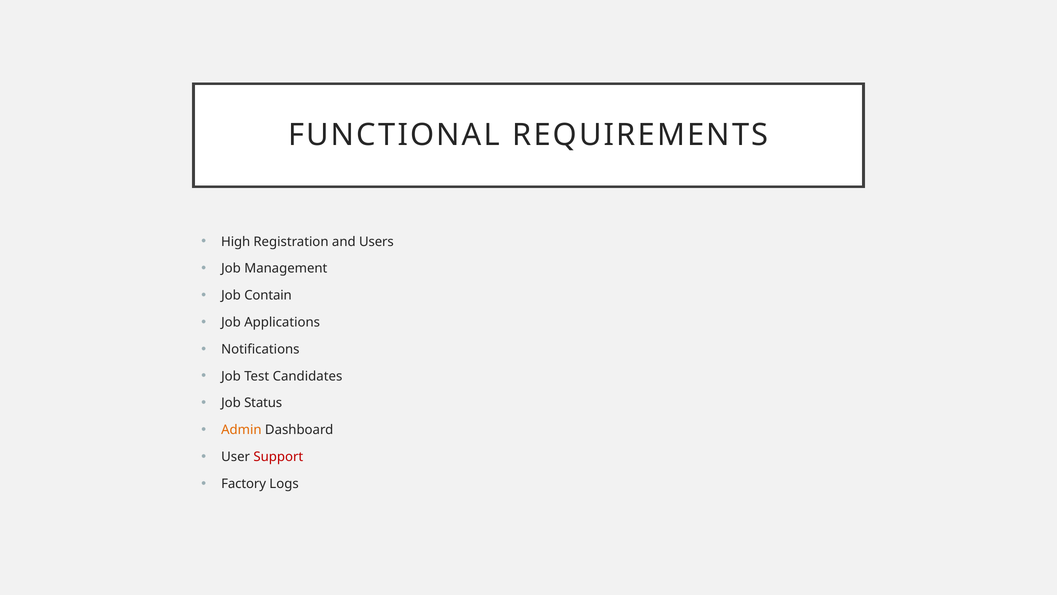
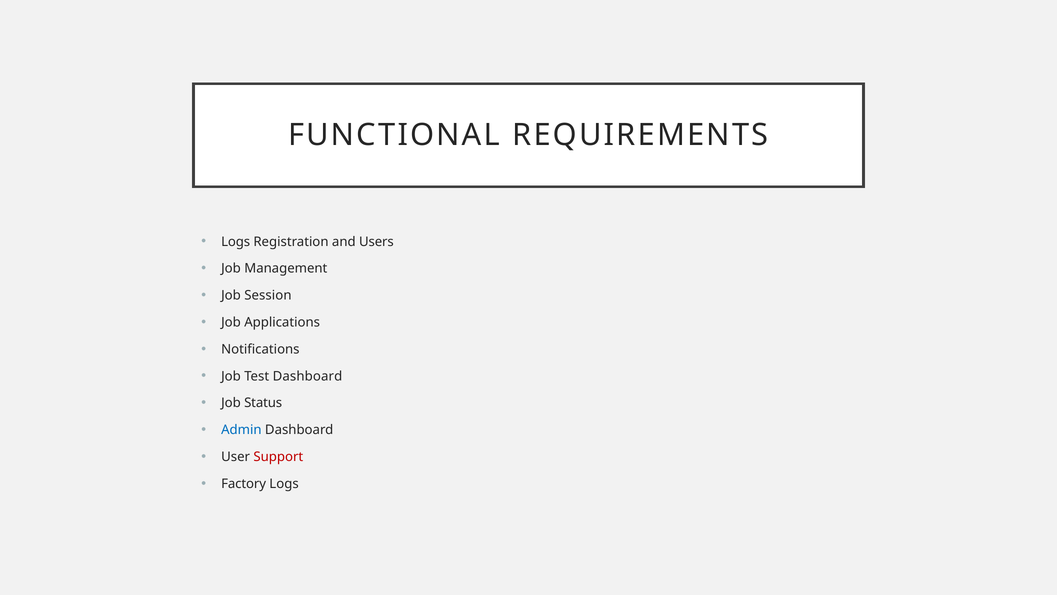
High: High -> Logs (236, 242)
Contain: Contain -> Session (268, 295)
Test Candidates: Candidates -> Dashboard (307, 376)
Admin colour: orange -> blue (241, 430)
